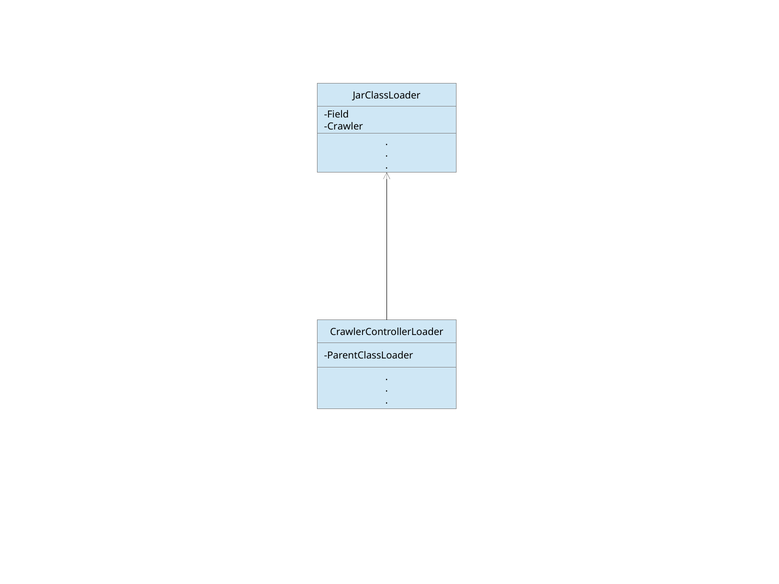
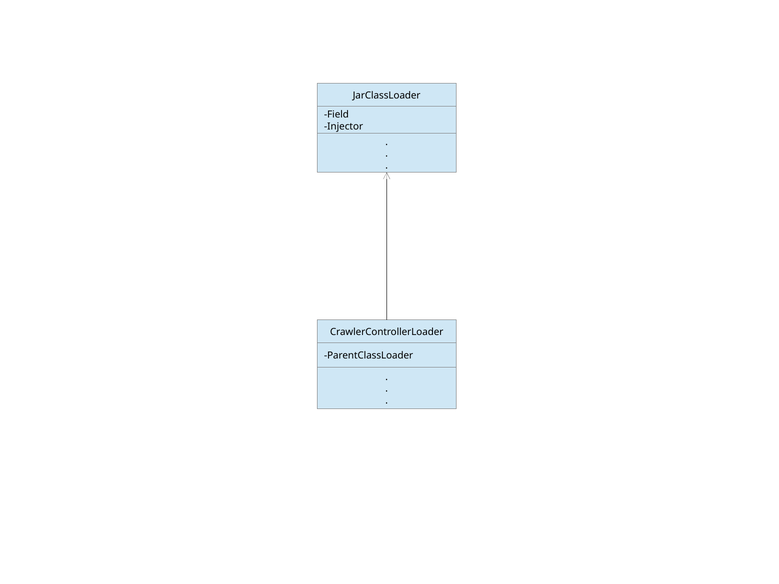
Crawler: Crawler -> Injector (344, 126)
